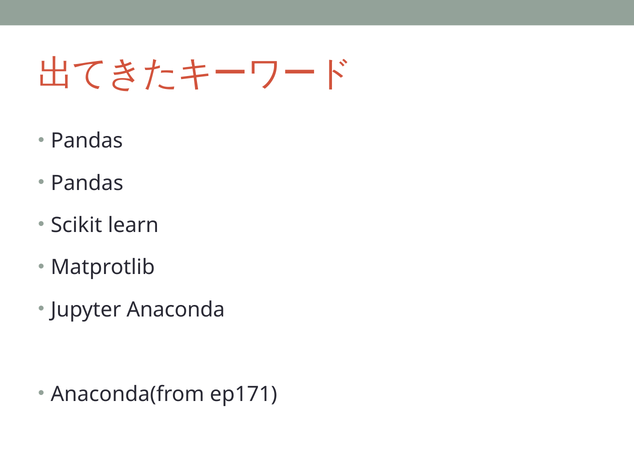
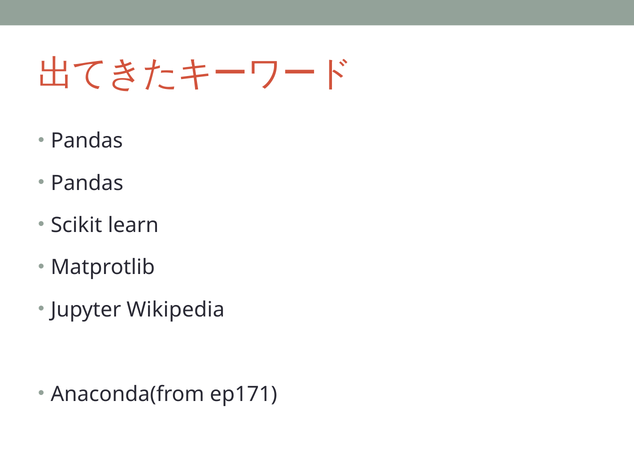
Anaconda: Anaconda -> Wikipedia (176, 310)
